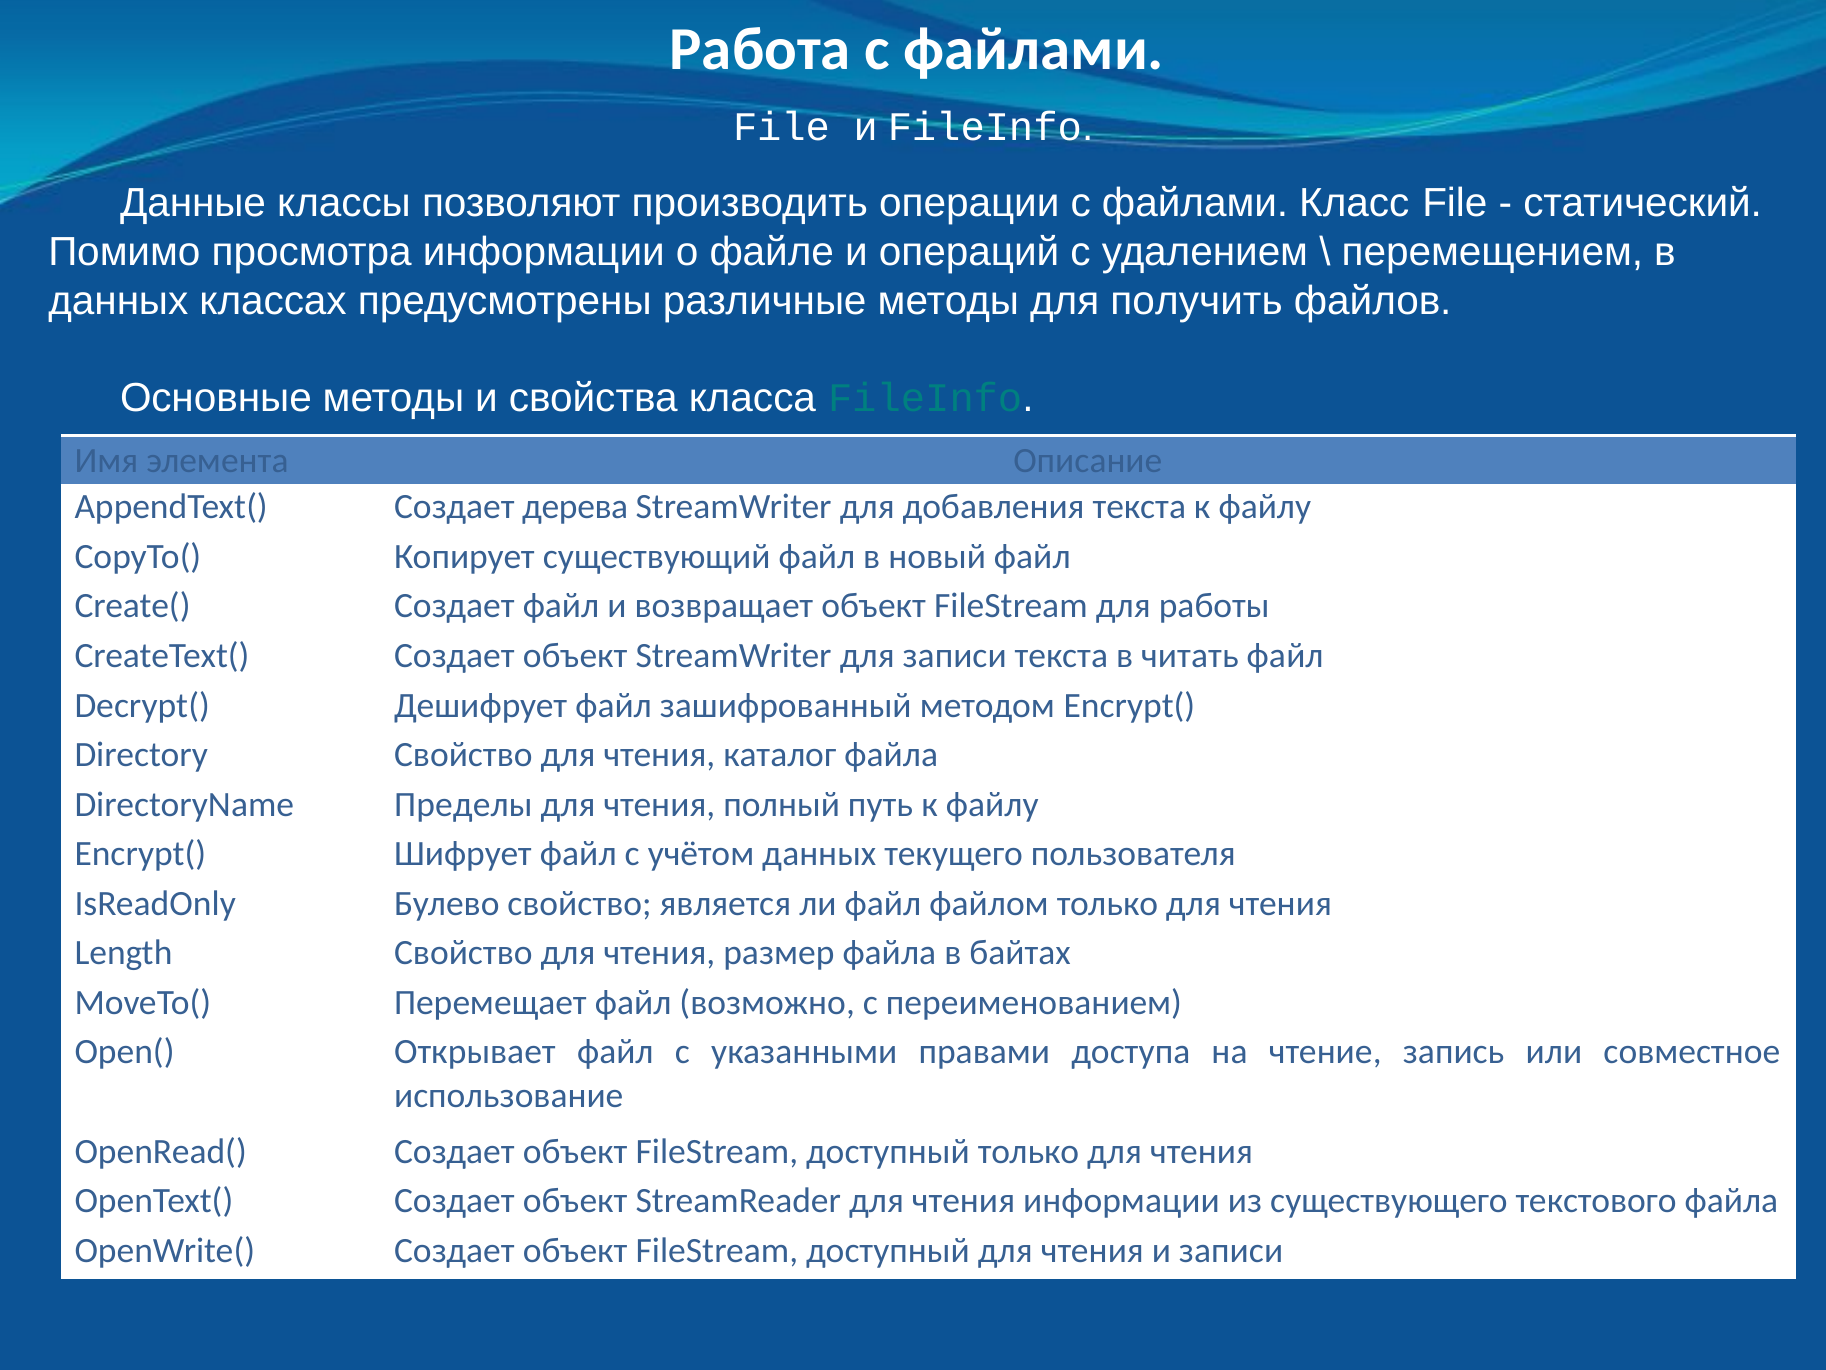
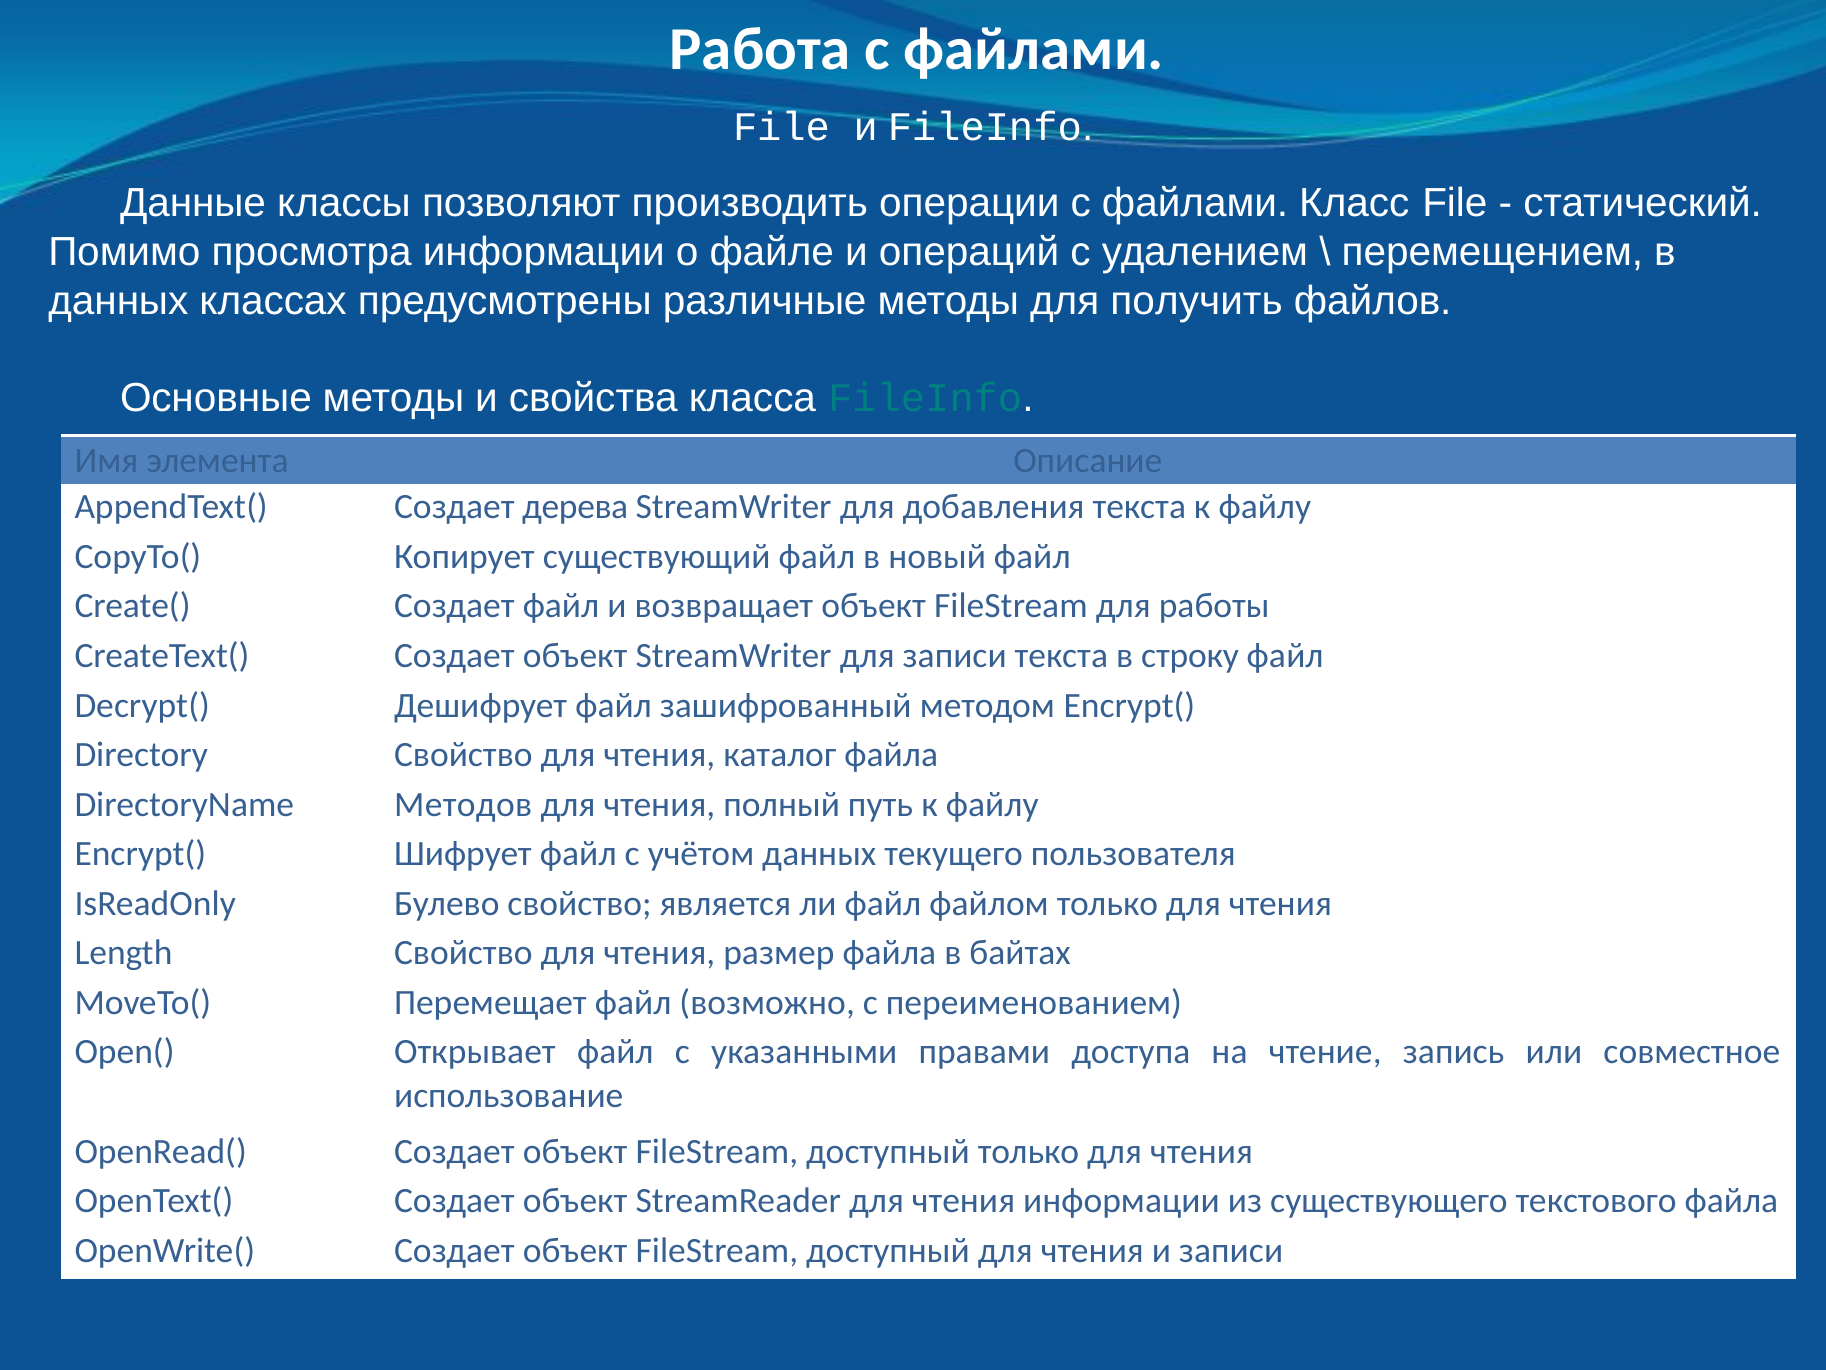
читать: читать -> строку (1190, 655)
Пределы: Пределы -> Методов (463, 804)
